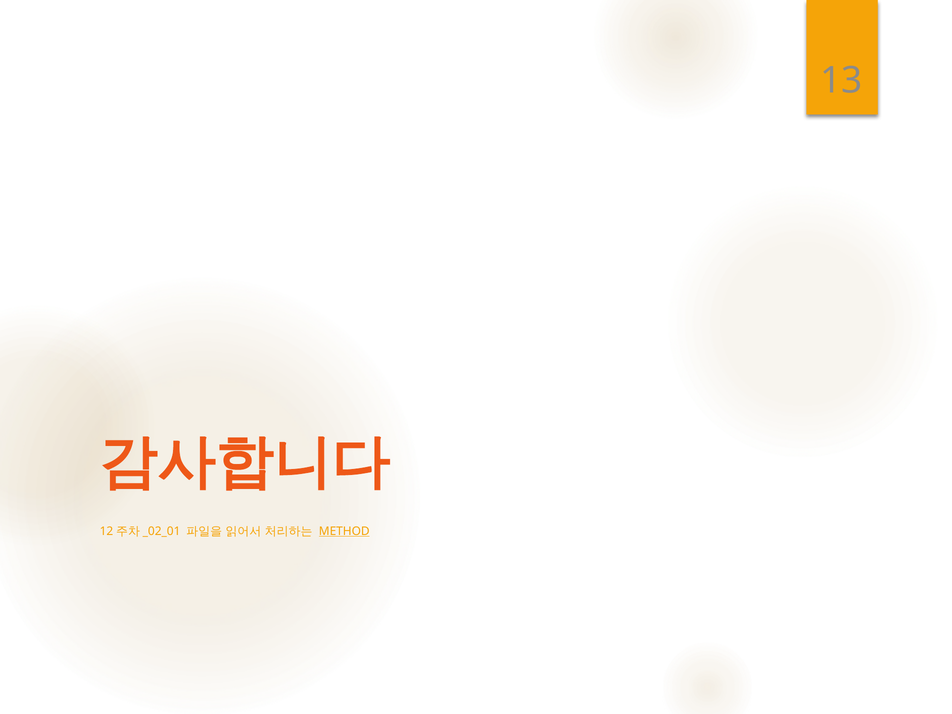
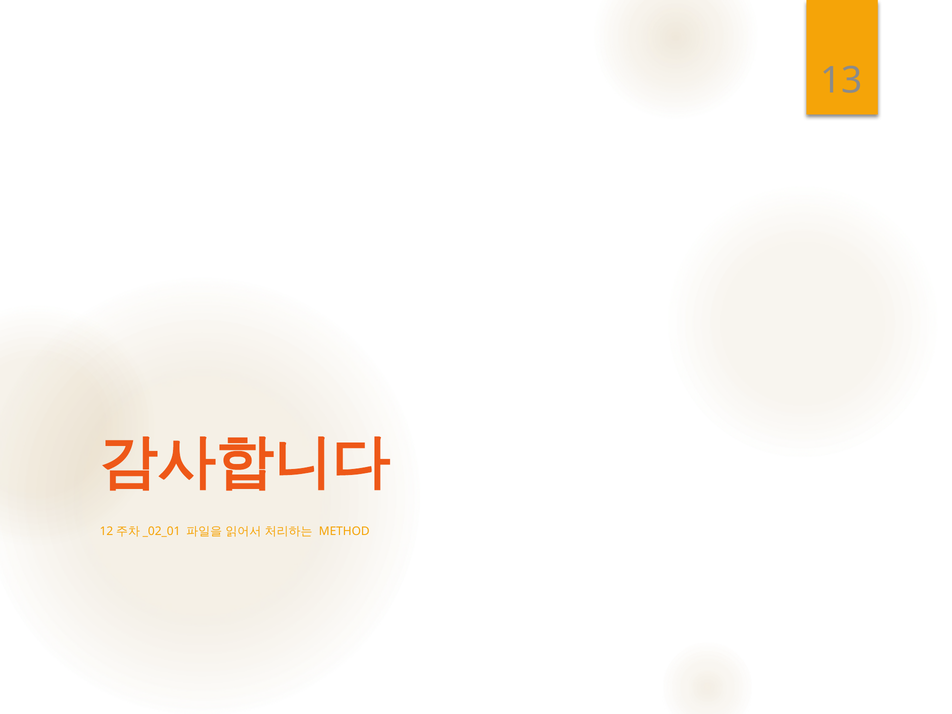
METHOD underline: present -> none (344, 531)
